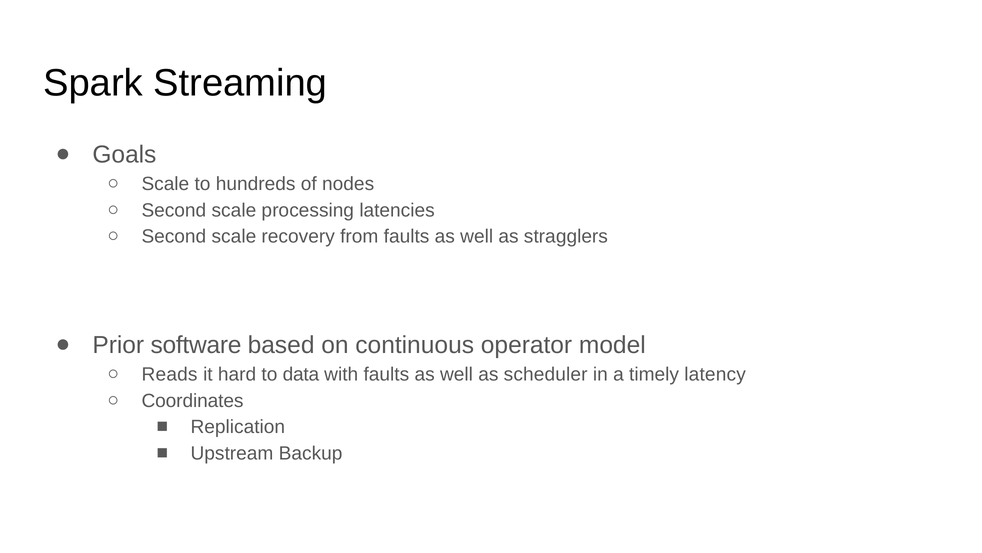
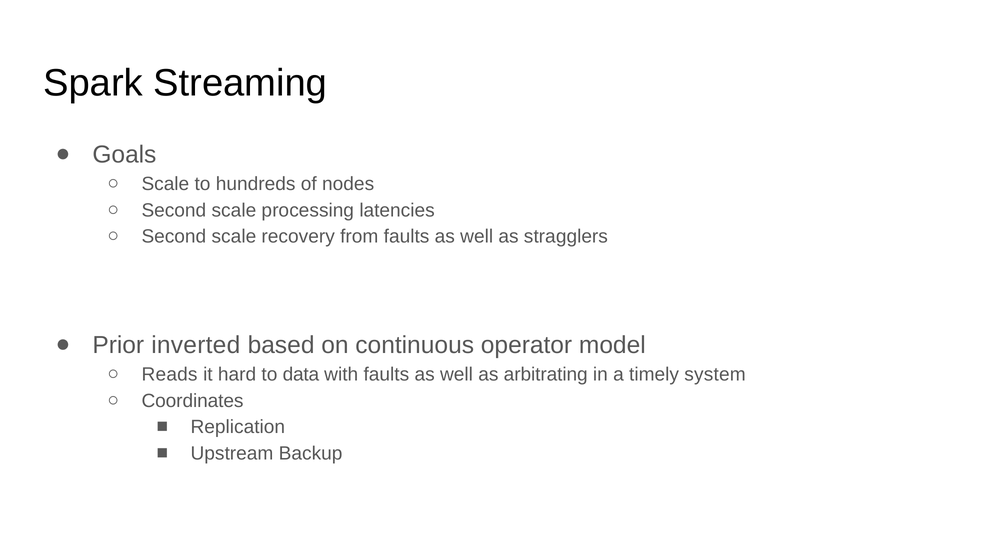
software: software -> inverted (196, 345)
scheduler: scheduler -> arbitrating (546, 374)
latency: latency -> system (715, 374)
